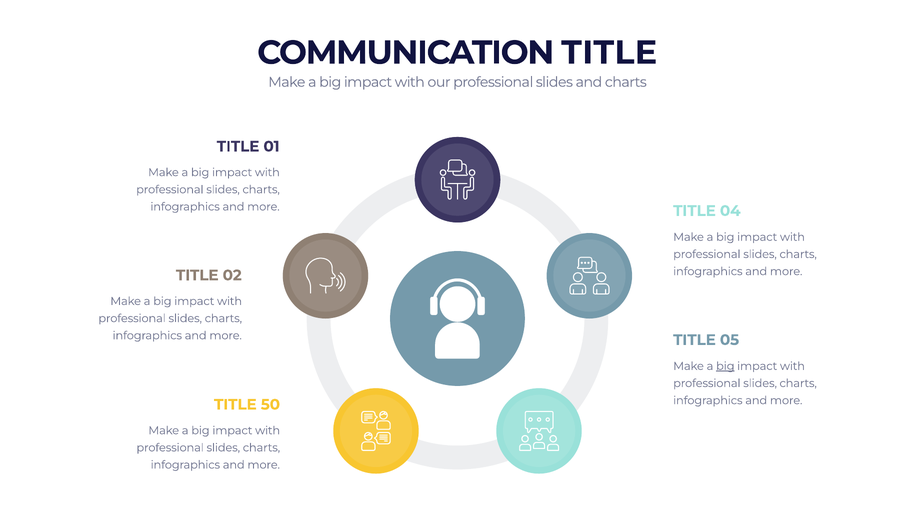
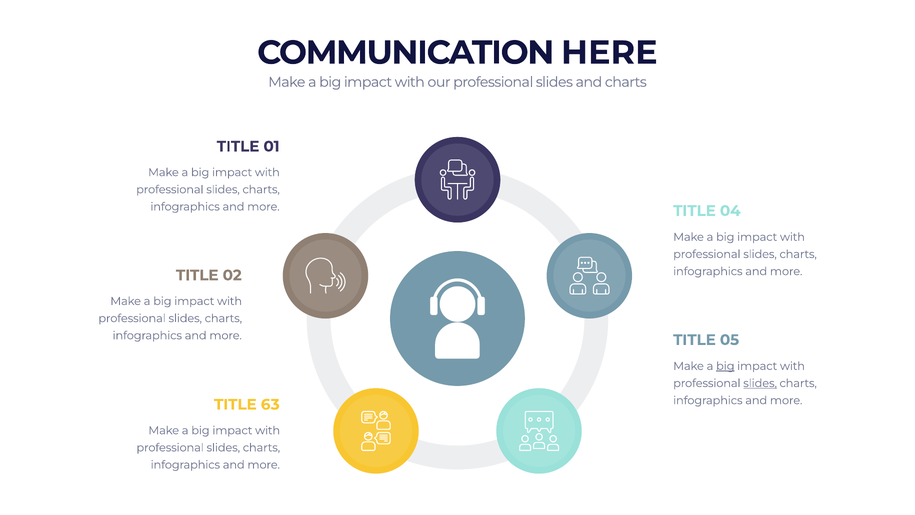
COMMUNICATION TITLE: TITLE -> HERE (609, 53)
slides underline: none -> present (760, 383)
50: 50 -> 63 (270, 404)
